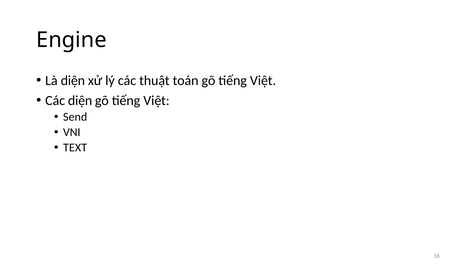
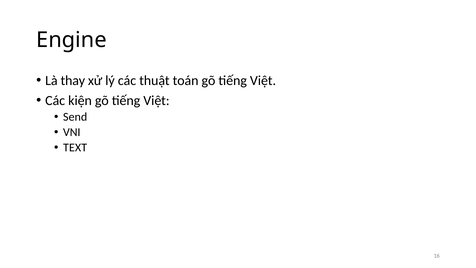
Là diện: diện -> thay (73, 80)
Các diện: diện -> kiện (80, 100)
